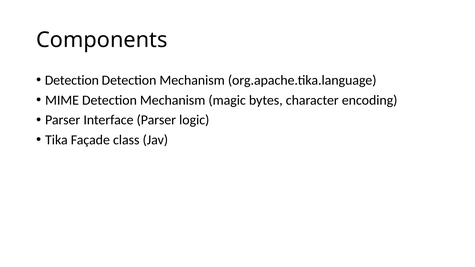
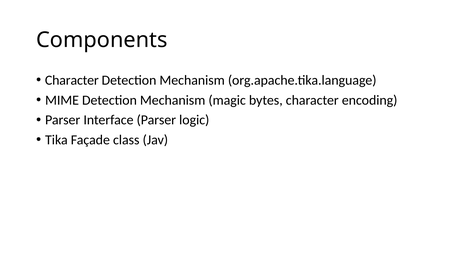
Detection: Detection -> Character (72, 80)
